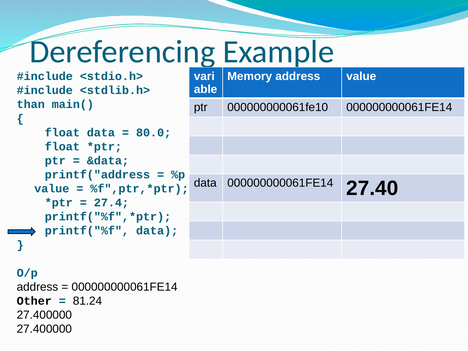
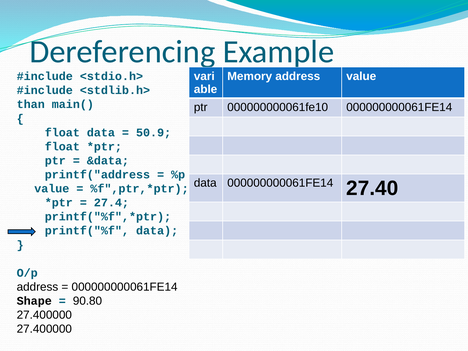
80.0: 80.0 -> 50.9 (154, 133)
Other: Other -> Shape (34, 301)
81.24: 81.24 -> 90.80 (87, 301)
